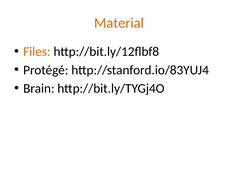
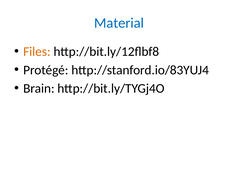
Material colour: orange -> blue (119, 23)
